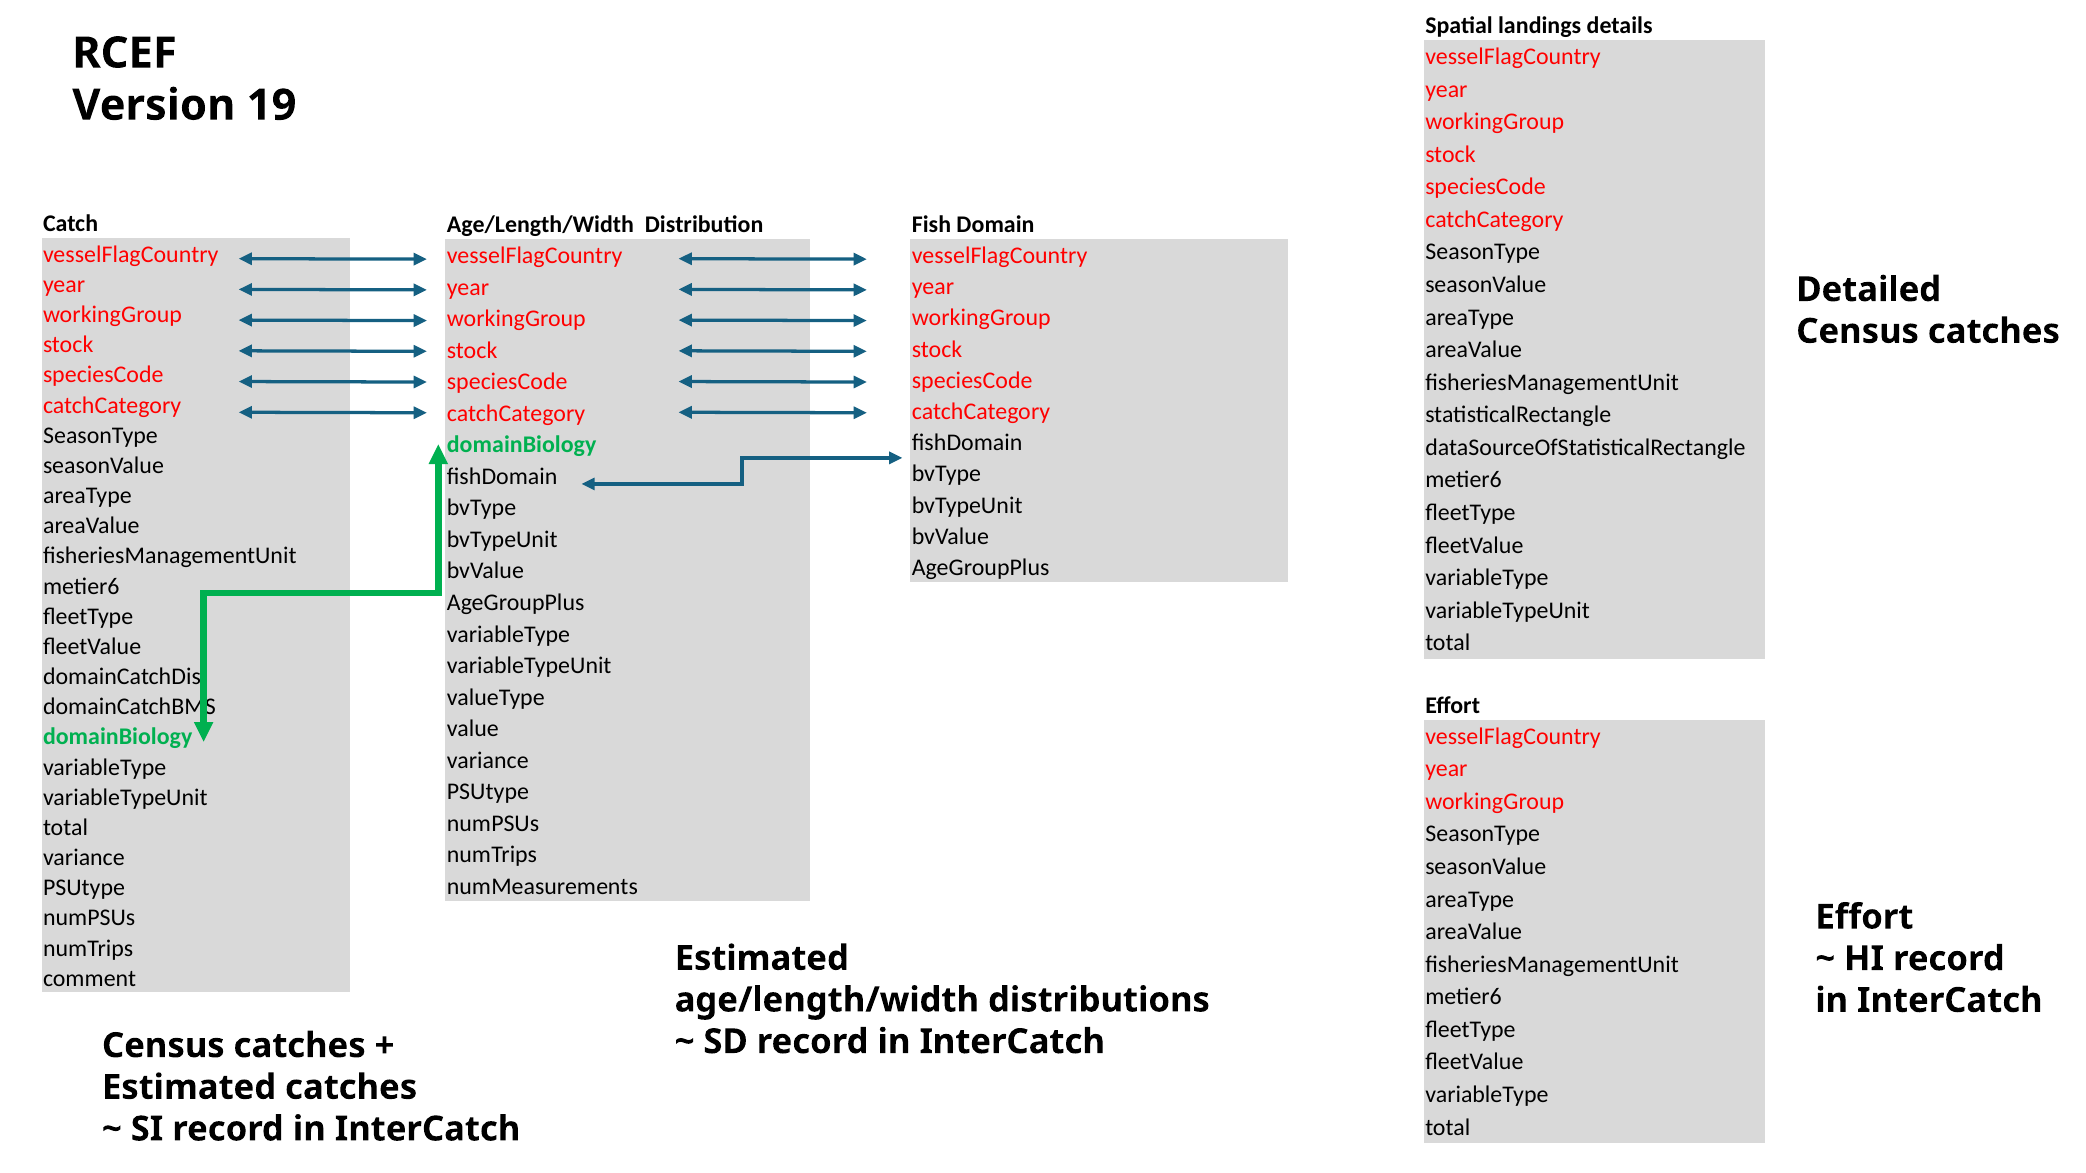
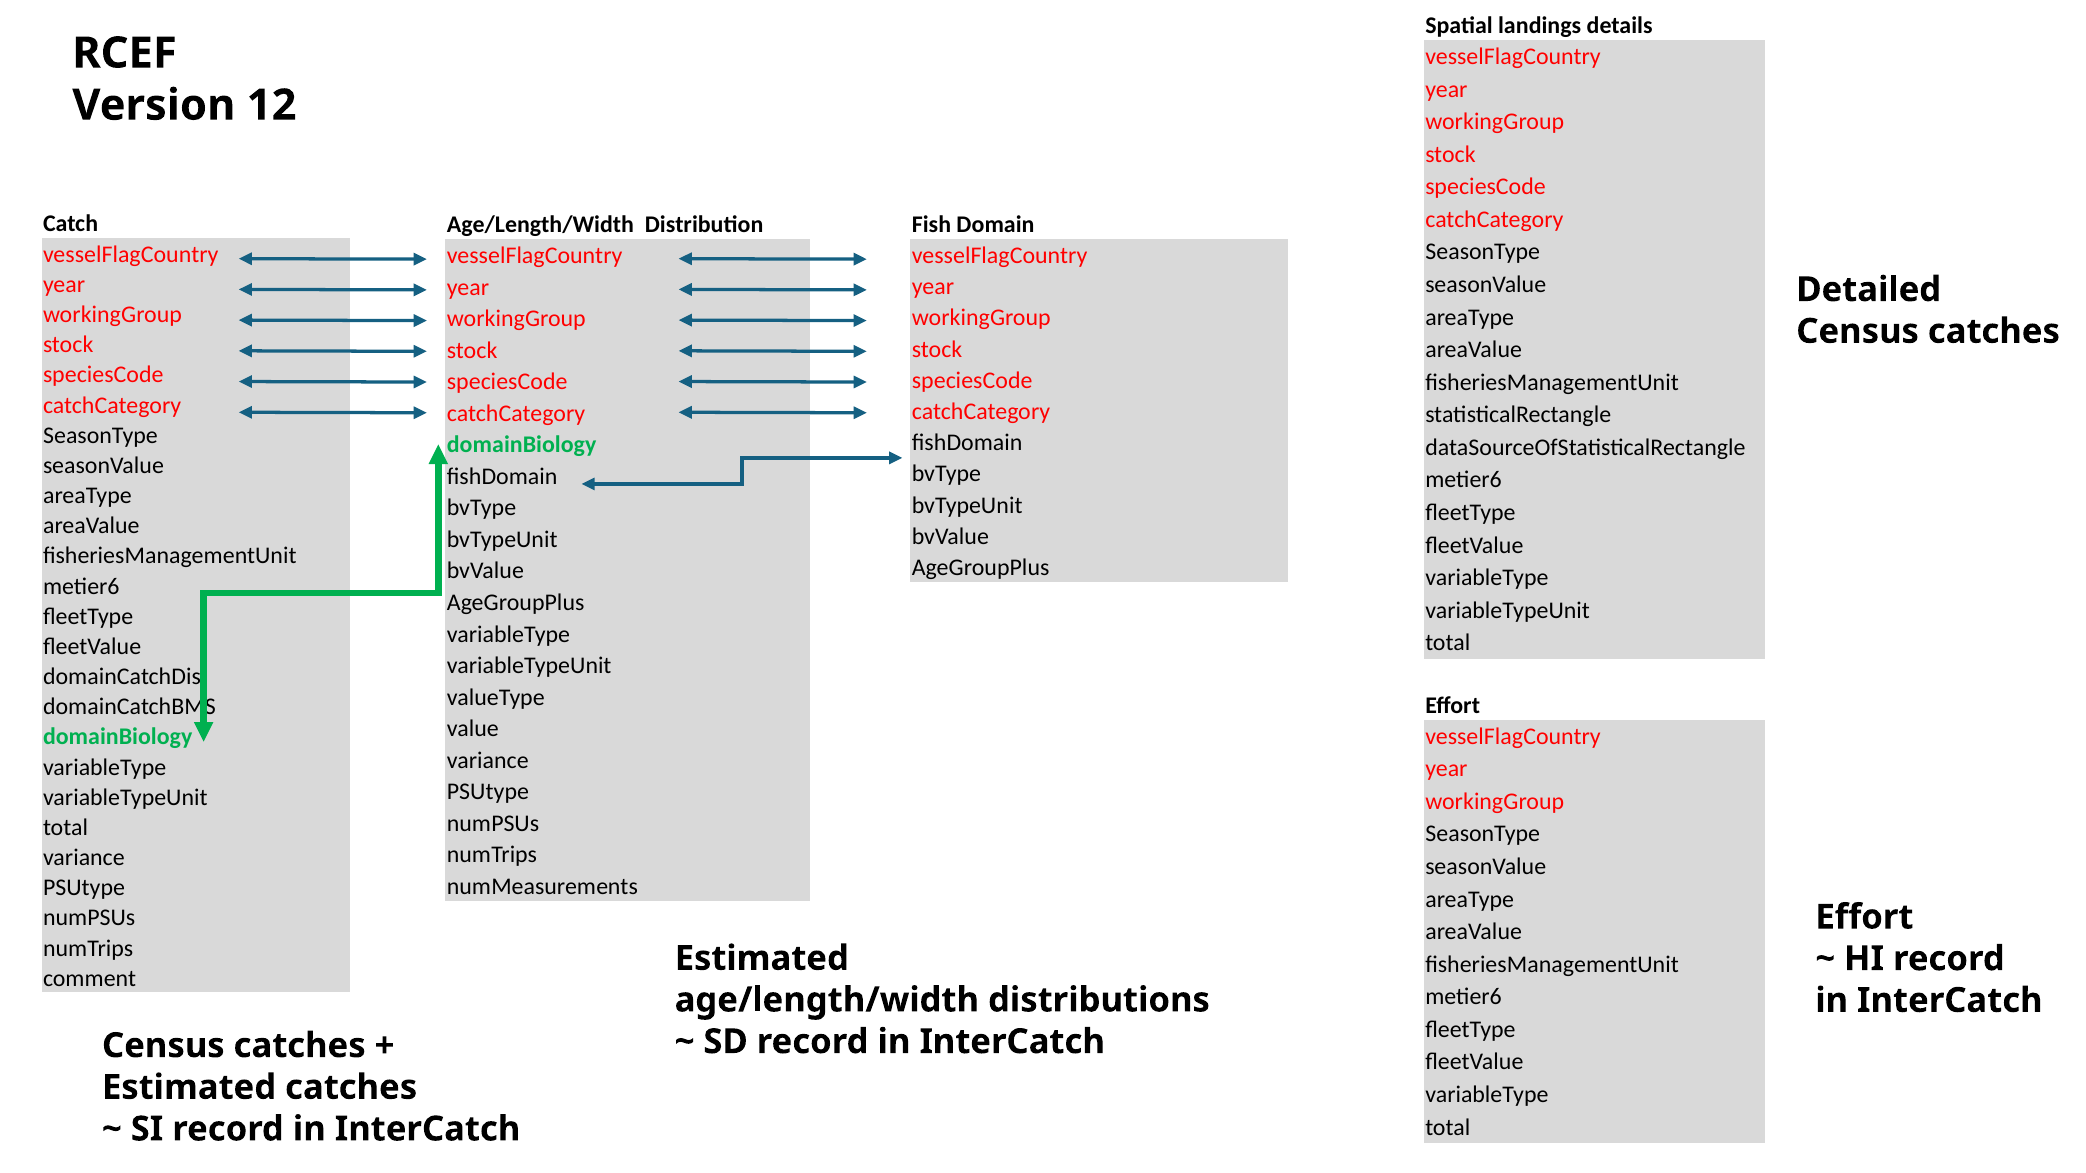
19: 19 -> 12 (272, 105)
